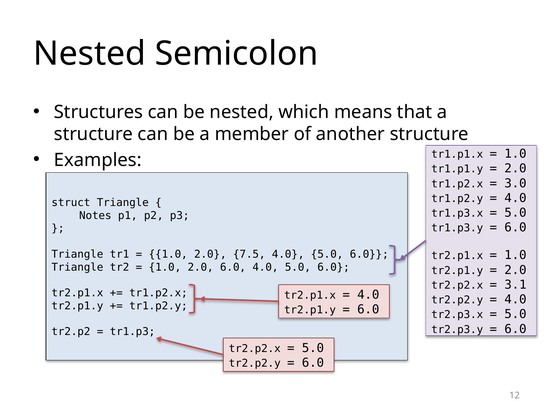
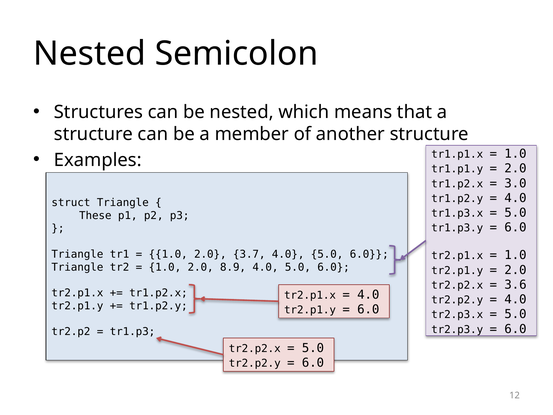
Notes: Notes -> These (95, 215)
7.5: 7.5 -> 3.7 (249, 254)
2.0 6.0: 6.0 -> 8.9 (233, 267)
3.1: 3.1 -> 3.6 (515, 285)
